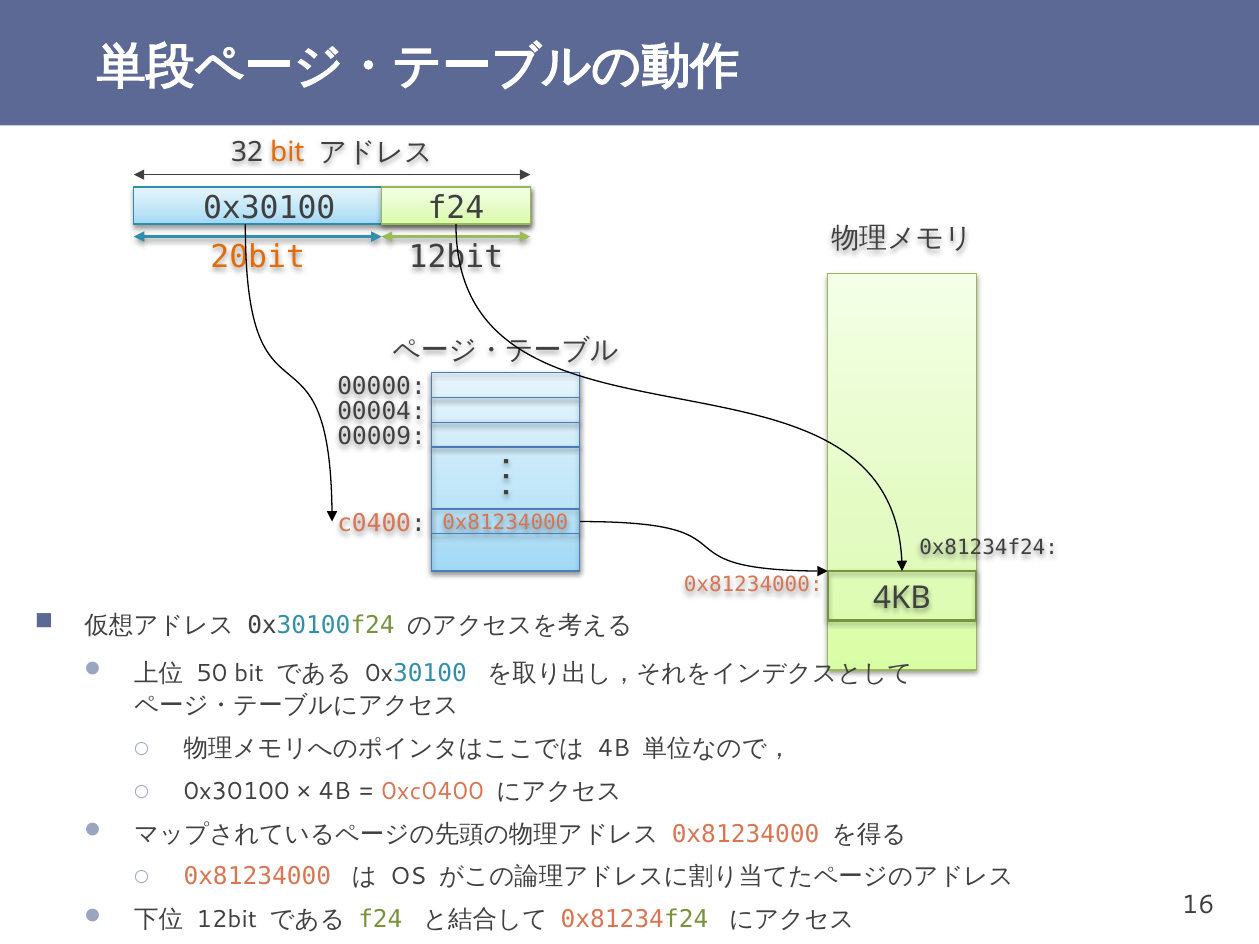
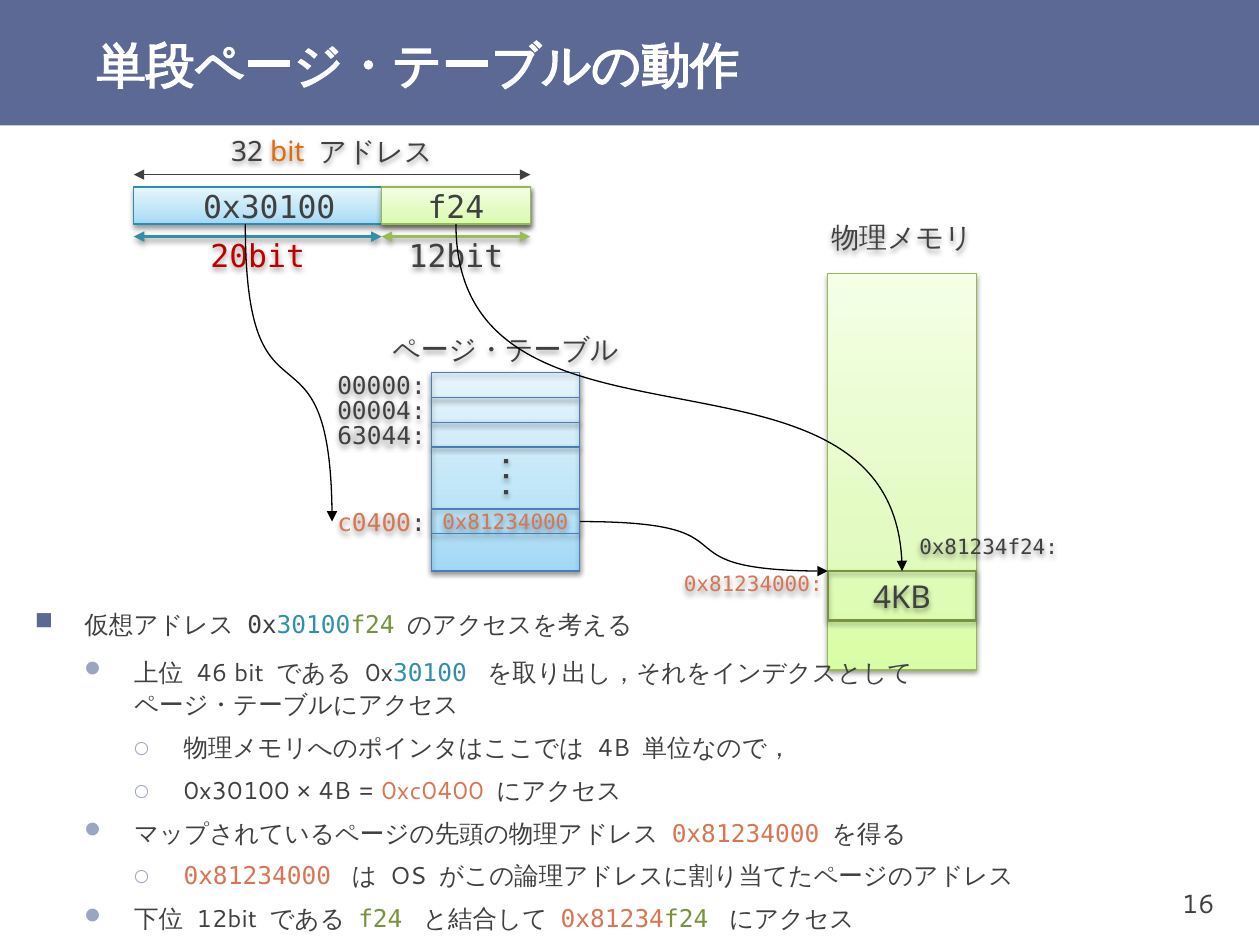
20bit colour: orange -> red (258, 257)
00009: 00009 -> 63044 (382, 437)
50: 50 -> 46 (212, 673)
